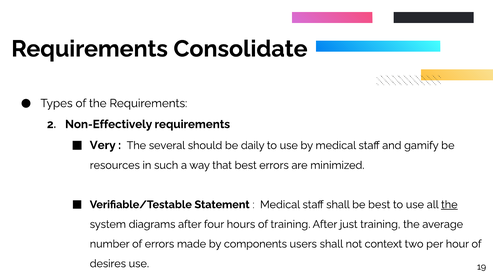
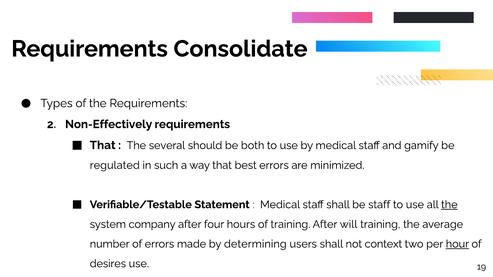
Very: Very -> That (103, 145)
daily: daily -> both (253, 146)
resources: resources -> regulated (115, 165)
be best: best -> staff (379, 205)
diagrams: diagrams -> company (152, 225)
just: just -> will (349, 225)
components: components -> determining (255, 244)
hour underline: none -> present (457, 244)
